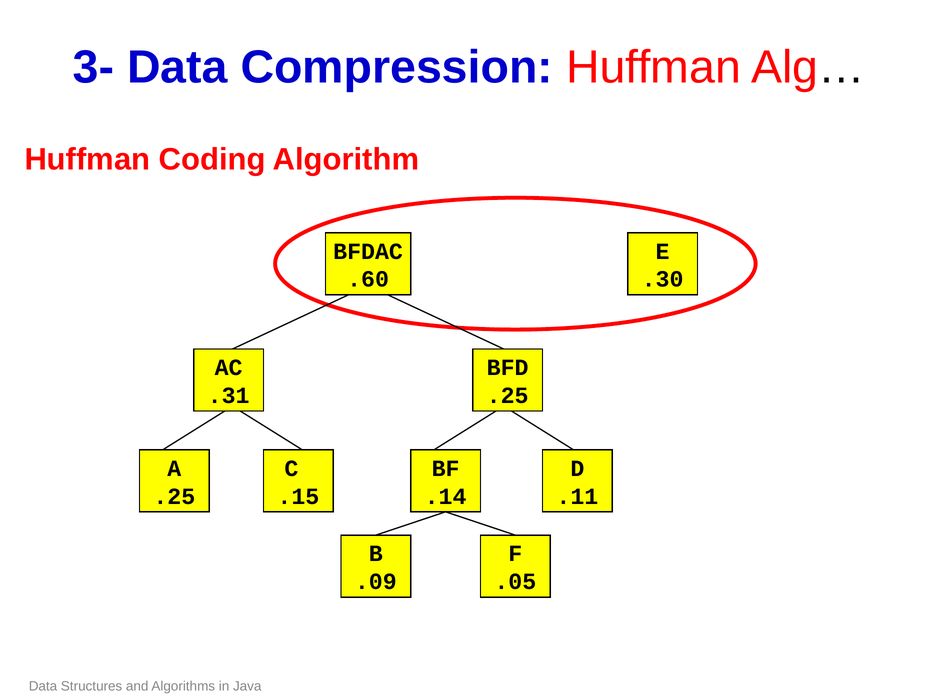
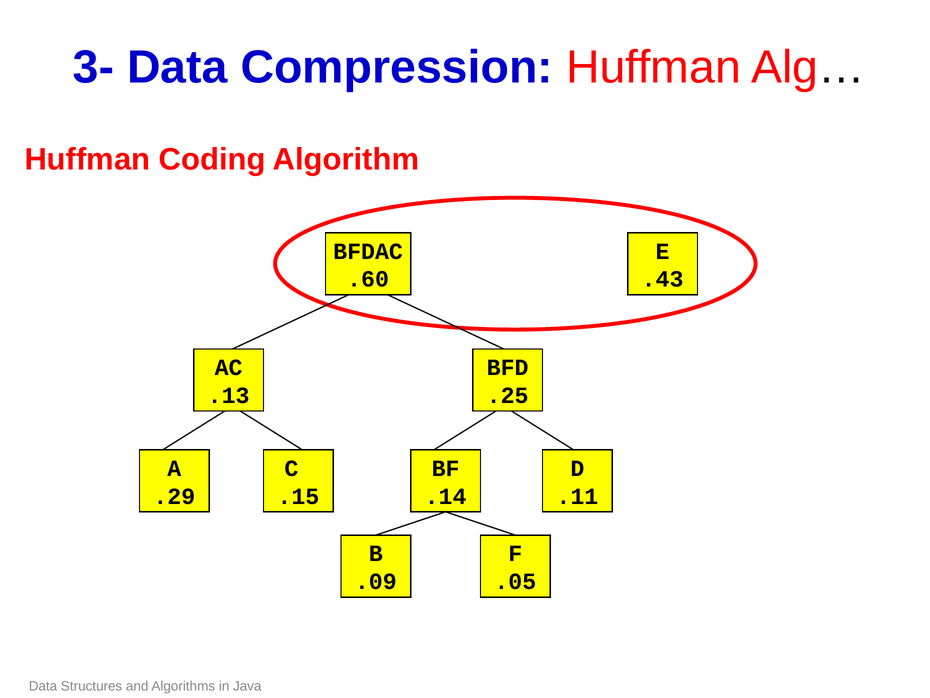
.30: .30 -> .43 (663, 279)
.31: .31 -> .13 (229, 395)
.25: .25 -> .29 (174, 496)
